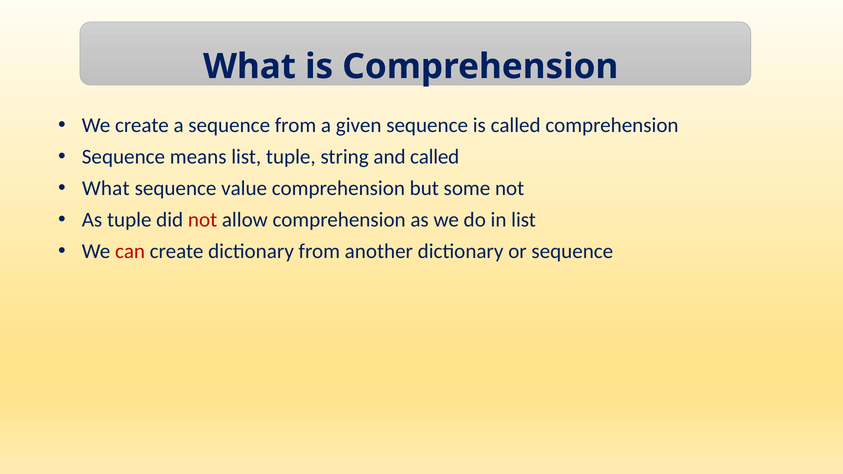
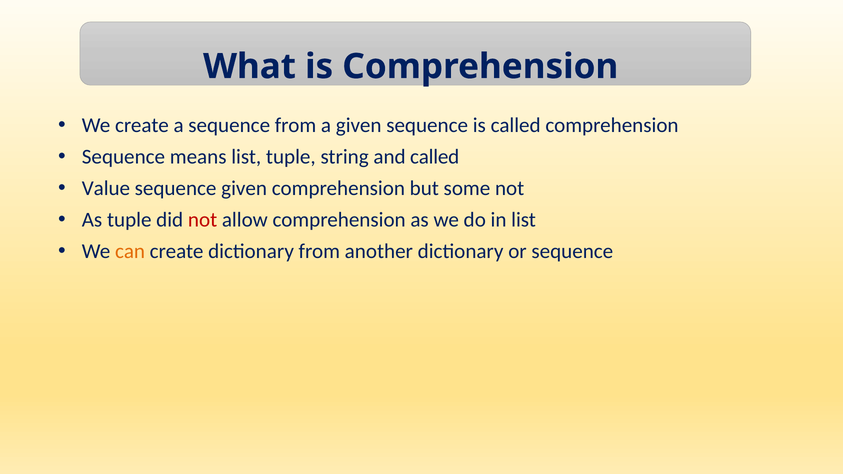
What: What -> Value (106, 188)
sequence value: value -> given (244, 188)
can colour: red -> orange (130, 251)
